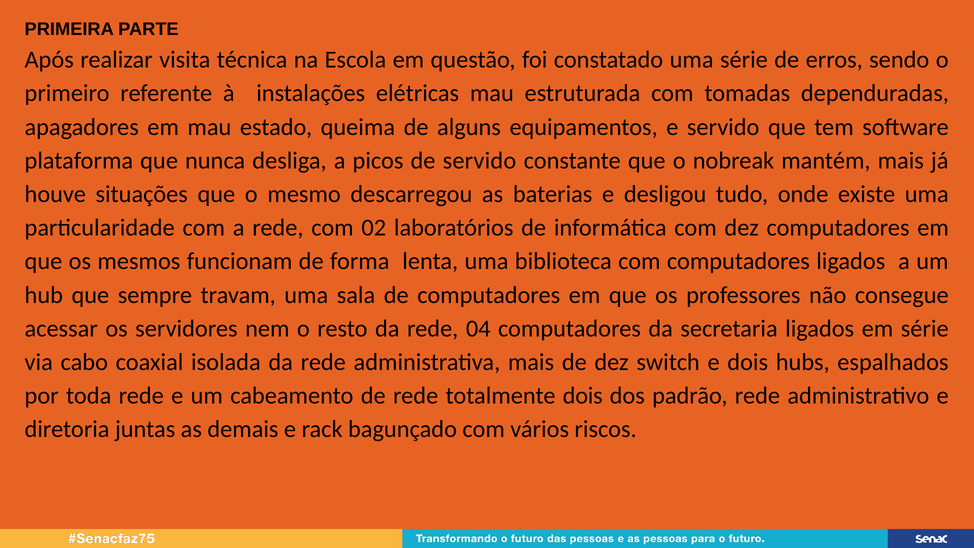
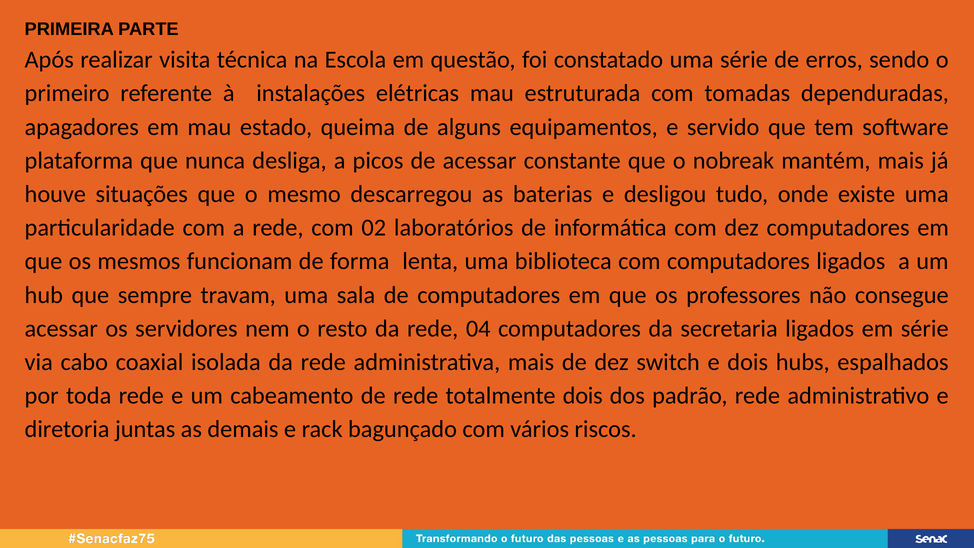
de servido: servido -> acessar (480, 161)
